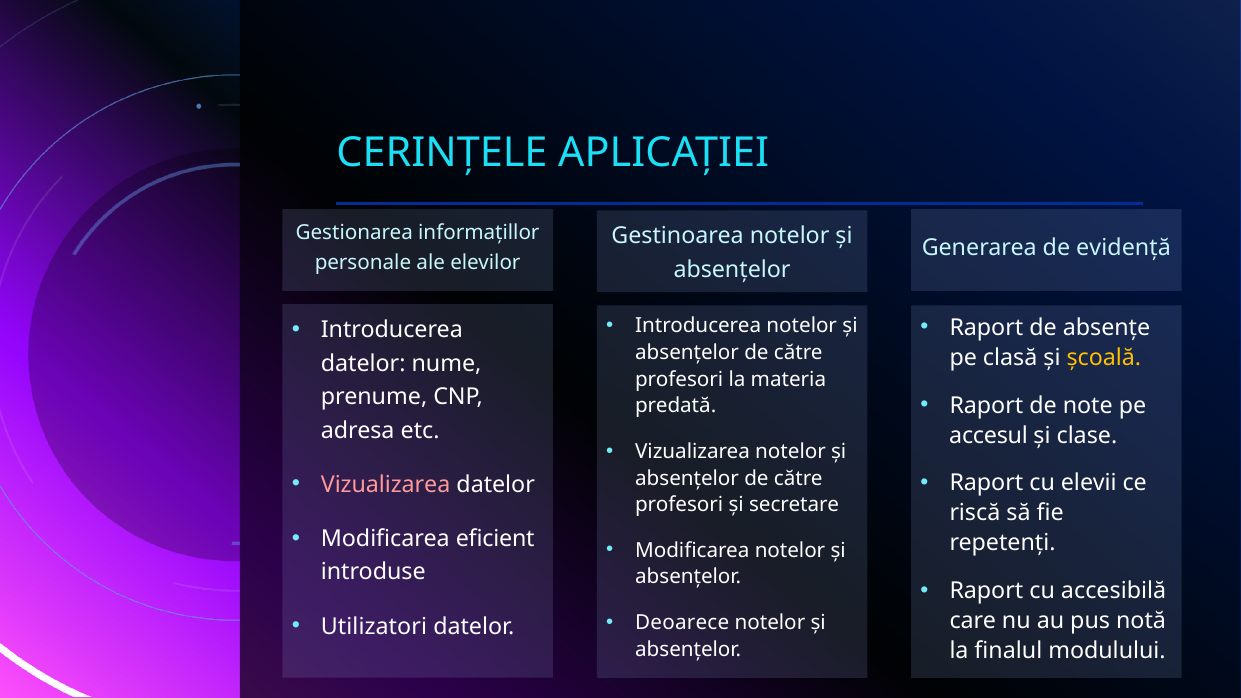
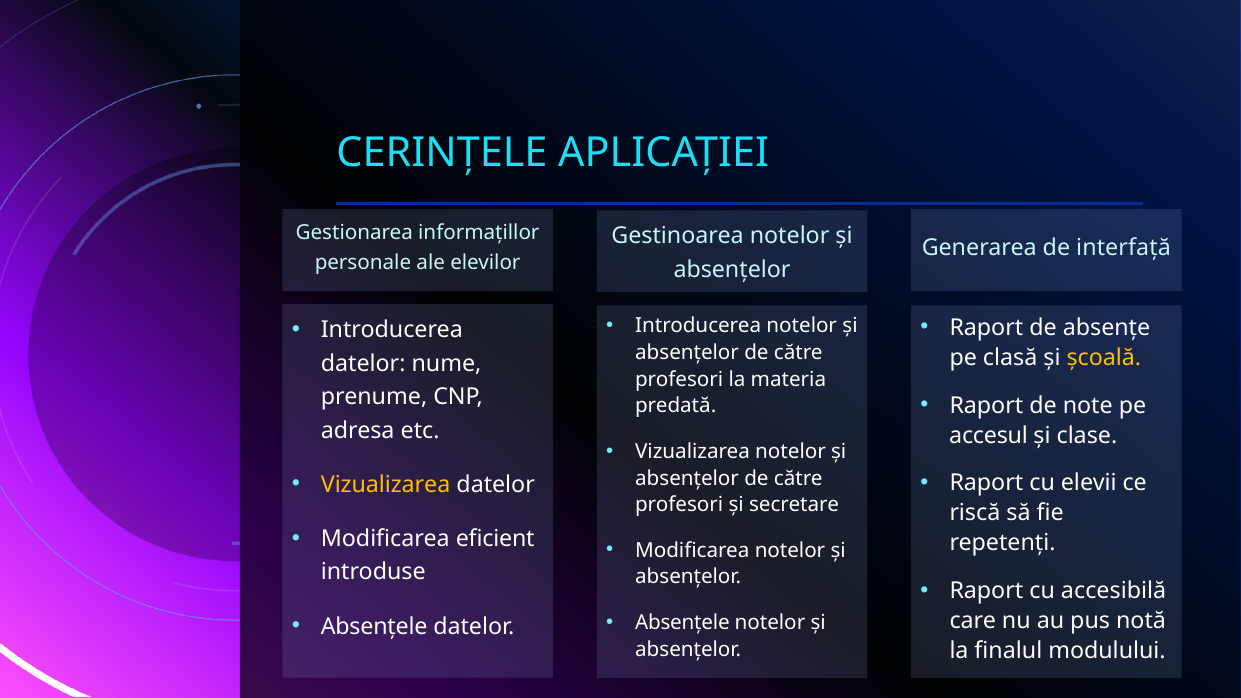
evidență: evidență -> interfață (1124, 248)
Vizualizarea colour: pink -> yellow (386, 485)
Deoarece: Deoarece -> Absențele (682, 623)
Utilizatori: Utilizatori -> Absențele (374, 626)
